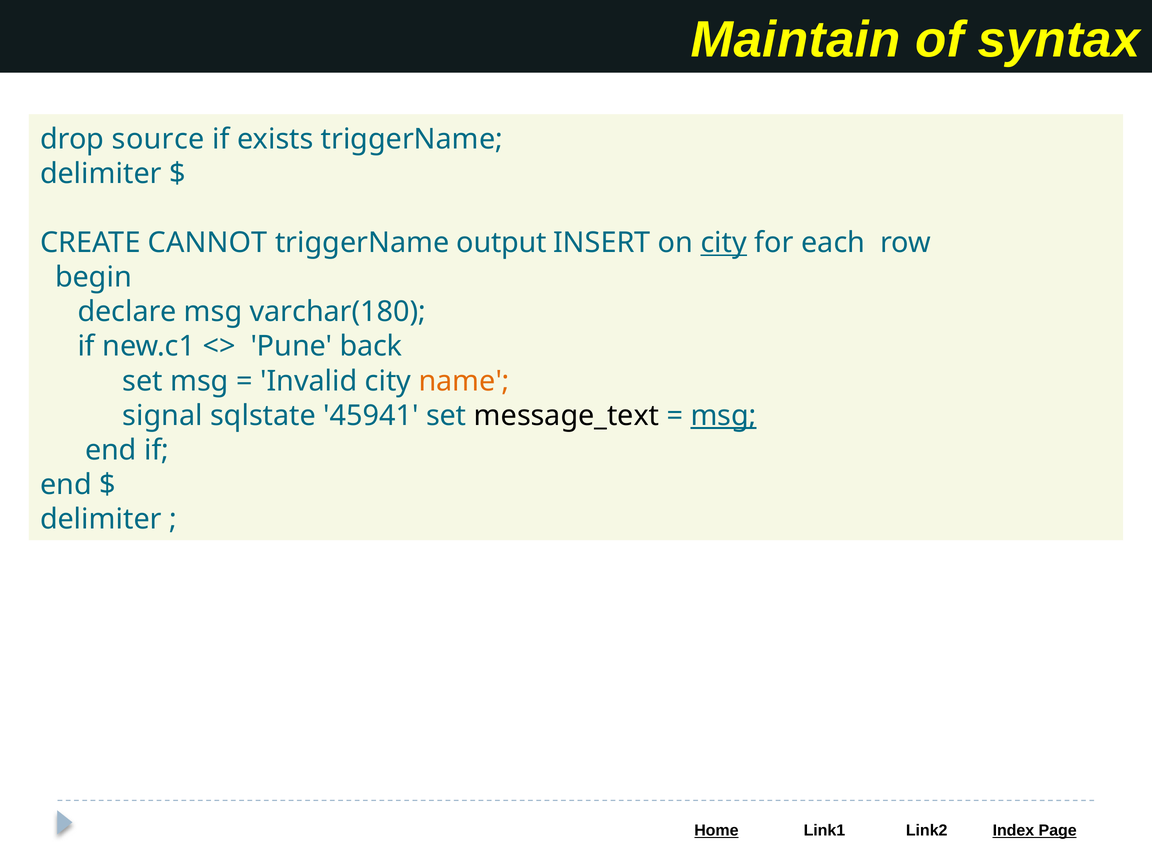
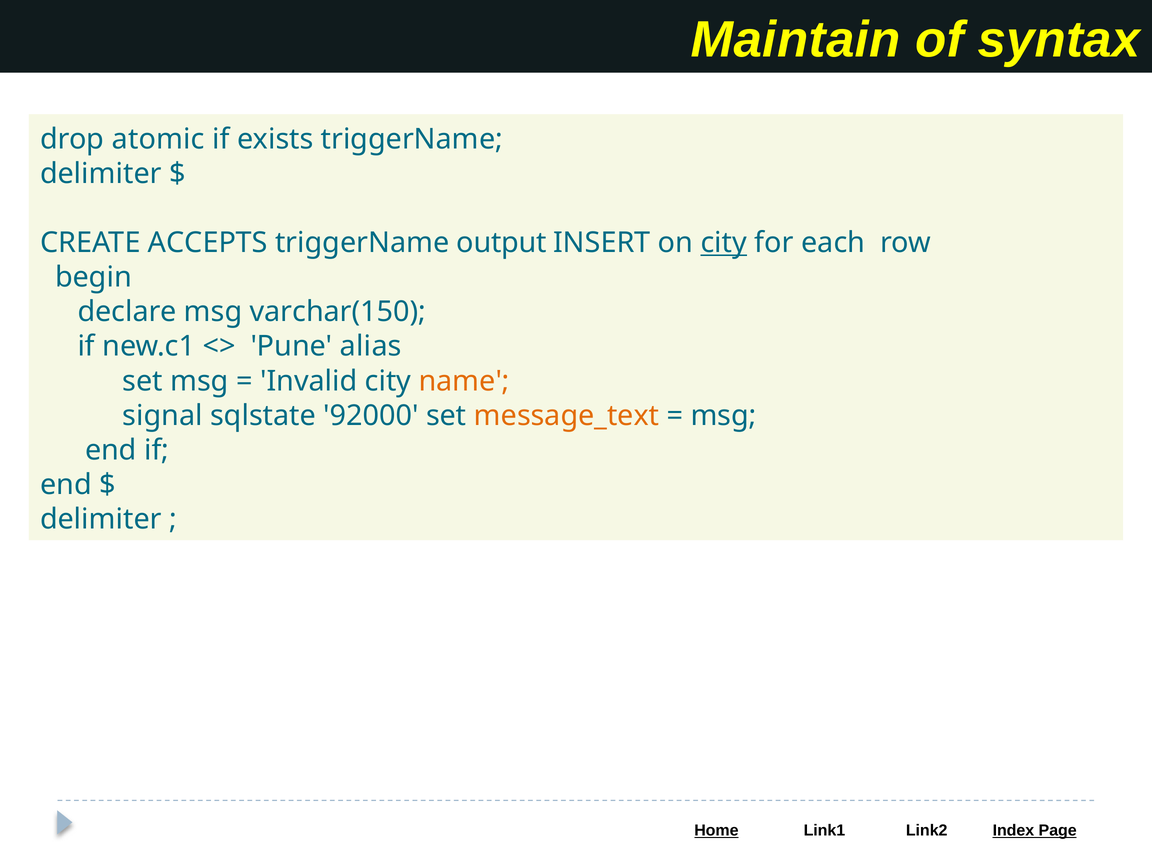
source: source -> atomic (158, 139)
CANNOT: CANNOT -> ACCEPTS (208, 243)
varchar(180: varchar(180 -> varchar(150 (338, 312)
back: back -> alias (371, 346)
45941: 45941 -> 92000 (371, 416)
message_text colour: black -> orange (567, 416)
msg underline: present -> none (724, 416)
